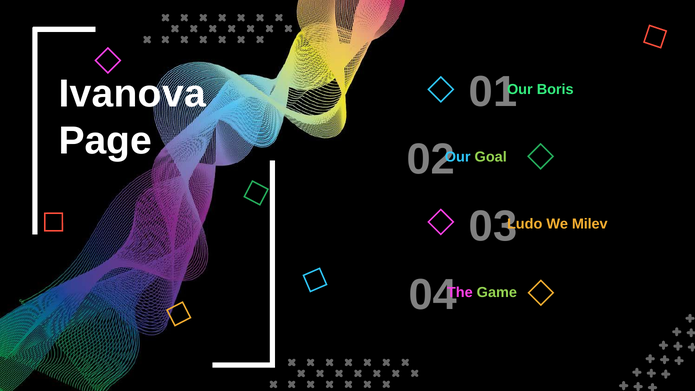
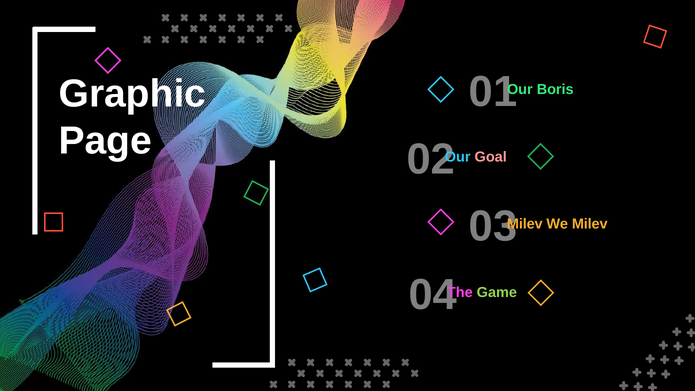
Ivanova: Ivanova -> Graphic (132, 94)
Goal colour: light green -> pink (491, 157)
Ludo: Ludo -> Milev (525, 224)
